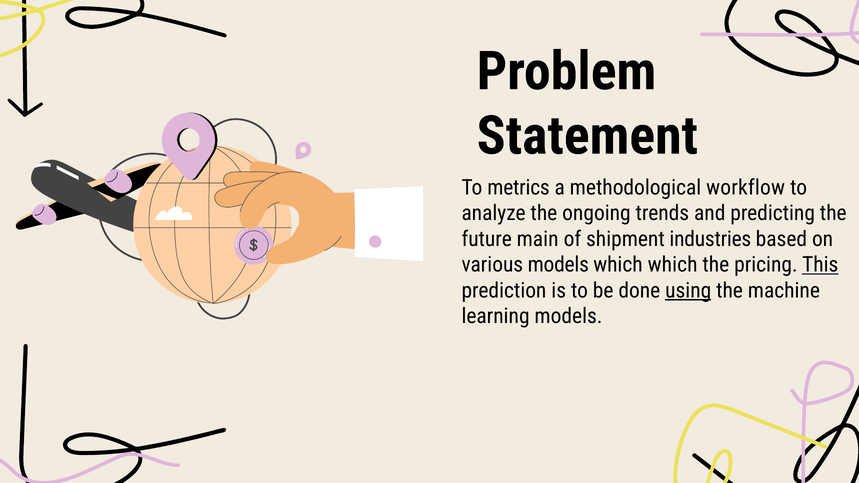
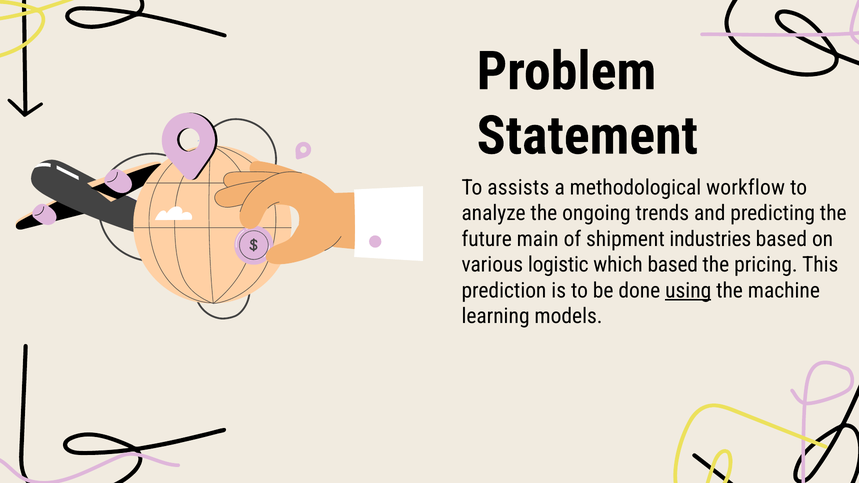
metrics: metrics -> assists (518, 188)
various models: models -> logistic (558, 265)
which which: which -> based (673, 265)
This underline: present -> none (820, 265)
